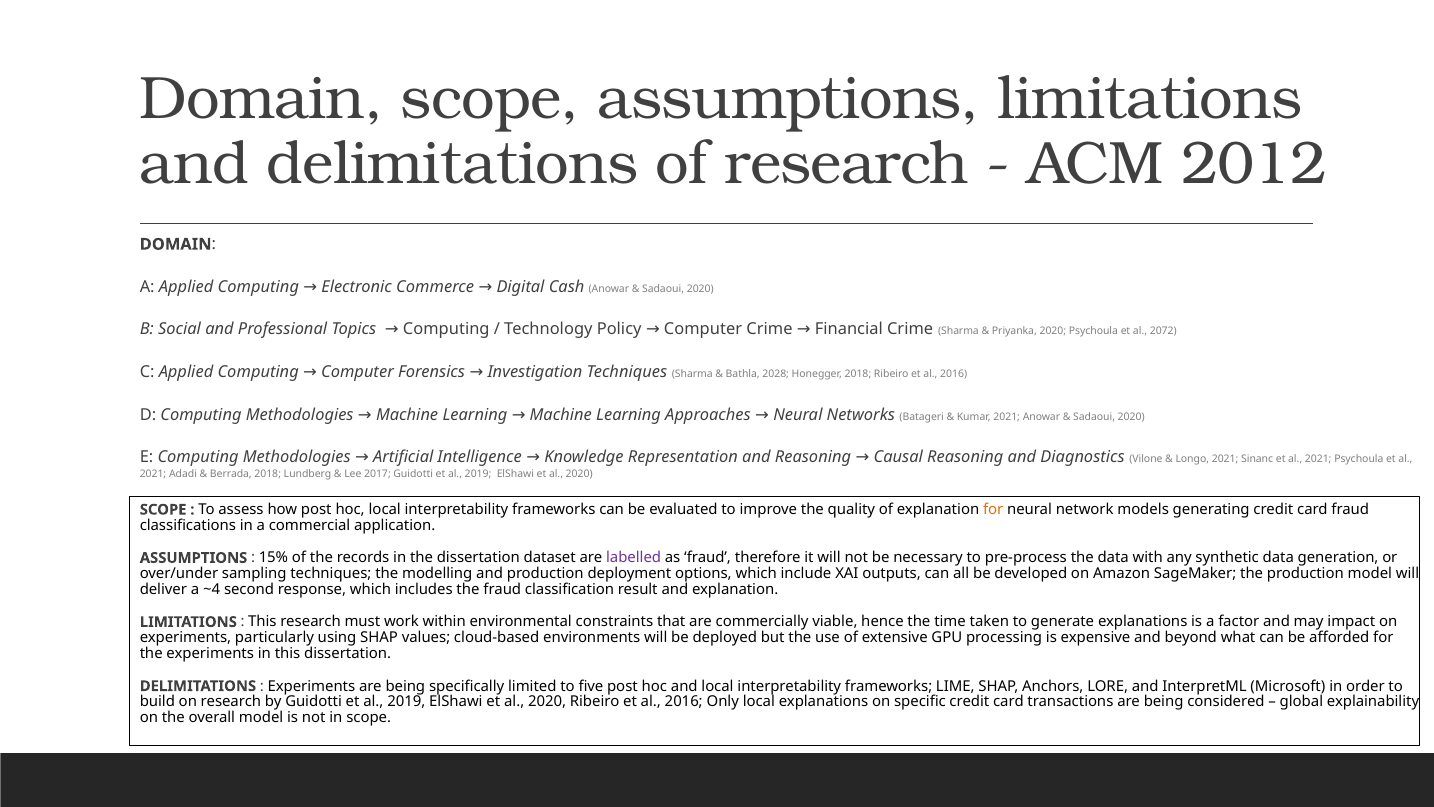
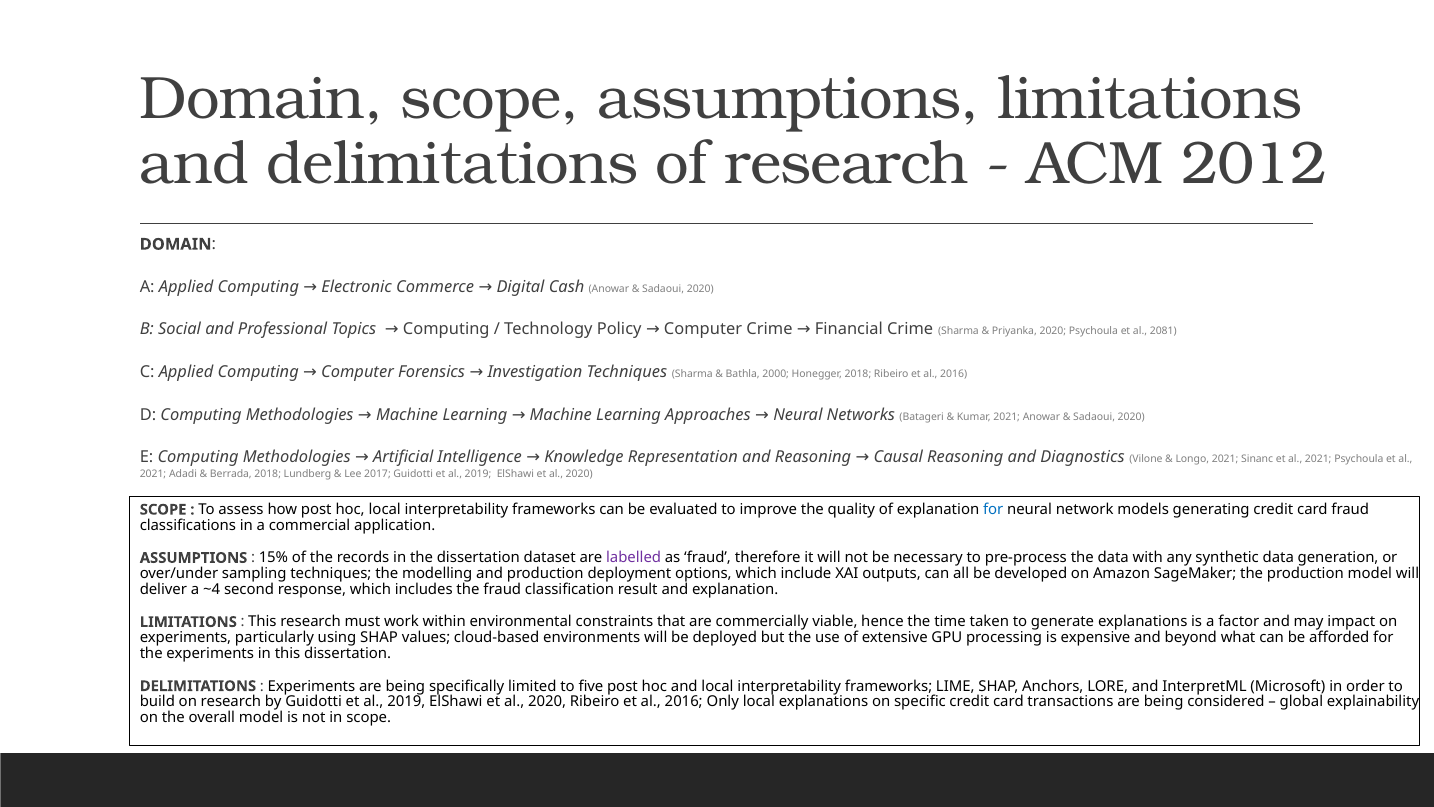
2072: 2072 -> 2081 (1163, 331)
2028: 2028 -> 2000 (776, 374)
for colour: orange -> blue (993, 509)
